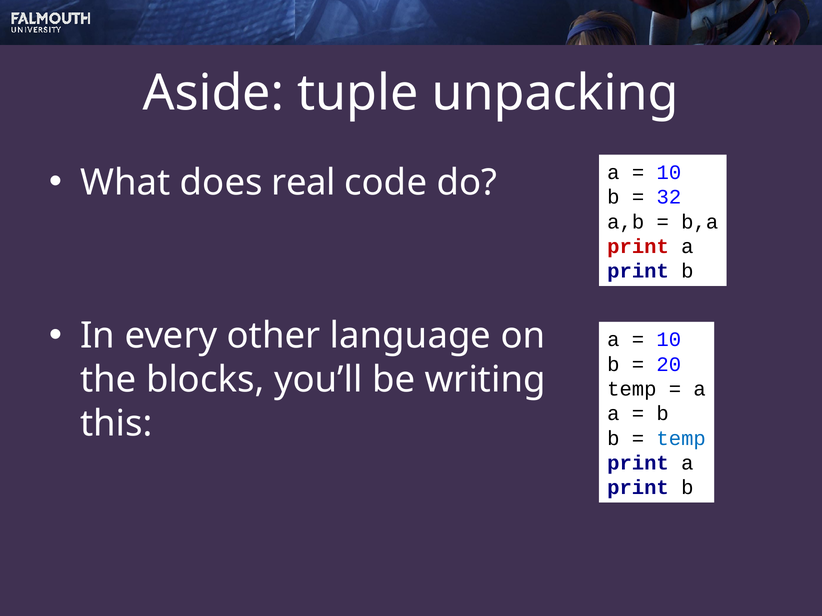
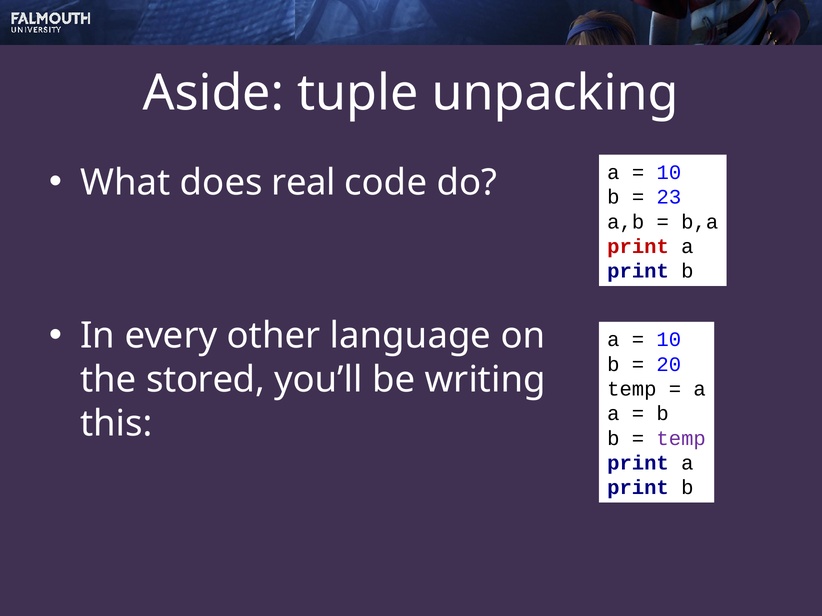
32: 32 -> 23 (669, 197)
blocks: blocks -> stored (205, 380)
temp colour: blue -> purple (681, 439)
